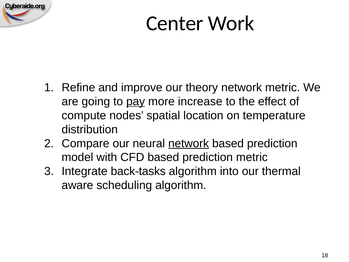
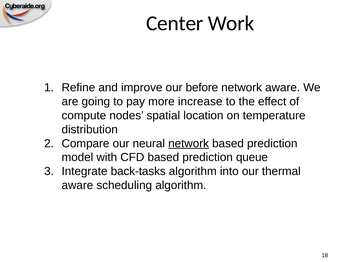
theory: theory -> before (202, 87)
network metric: metric -> aware (283, 87)
pay underline: present -> none (136, 101)
prediction metric: metric -> queue (252, 157)
